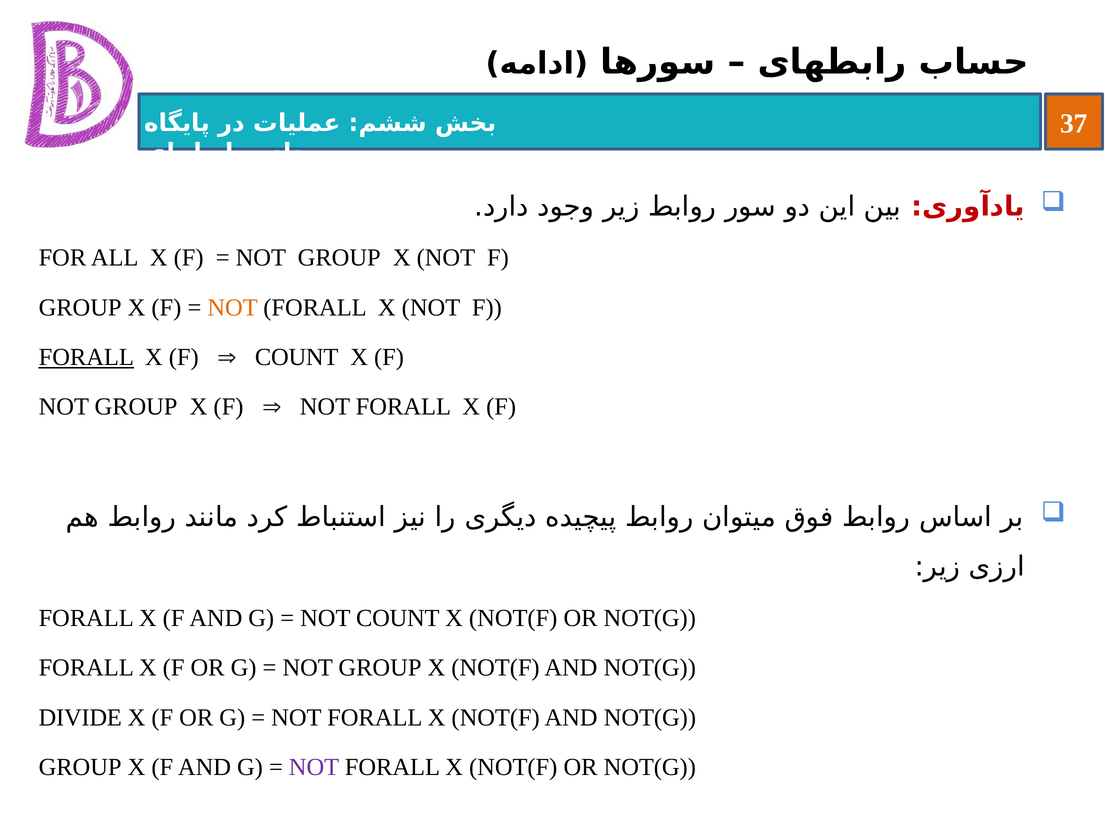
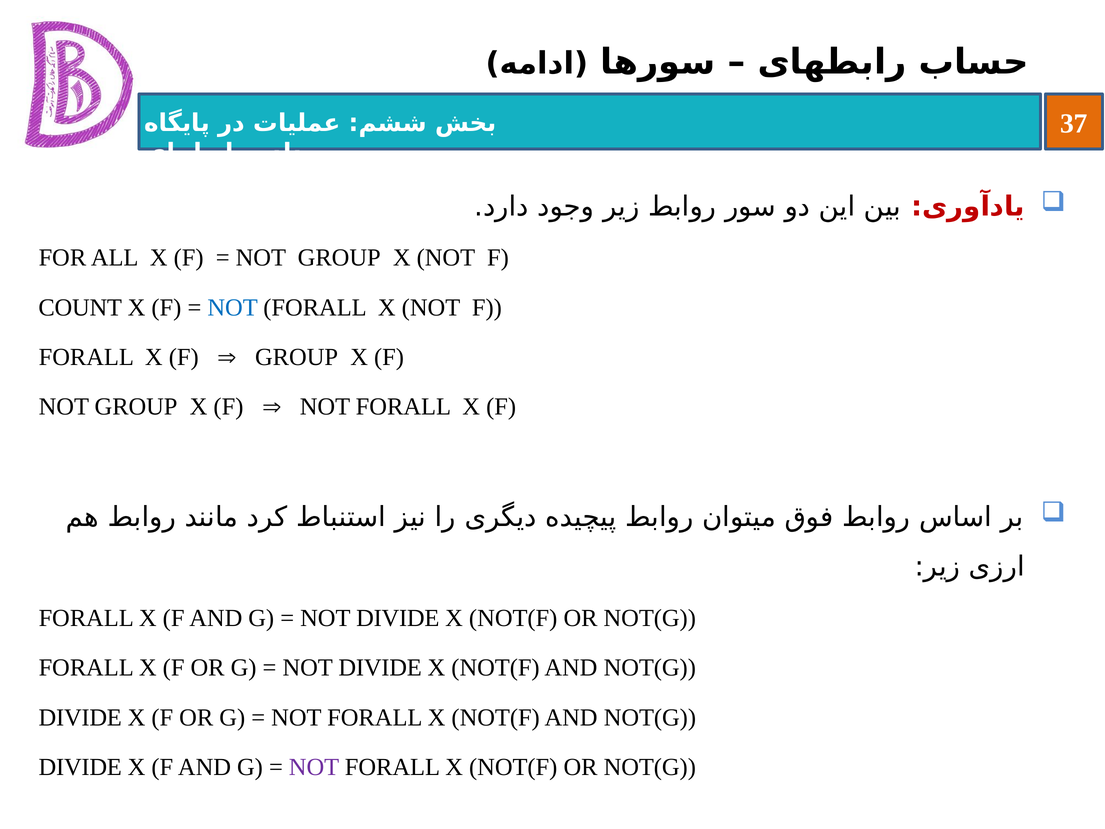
GROUP: GROUP -> COUNT (80, 307)
NOT colour: orange -> blue (233, 307)
FORALL underline: present -> none (86, 357)
COUNT: COUNT -> GROUP (297, 357)
COUNT: COUNT -> DIVIDE (398, 618)
GROUP: GROUP -> DIVIDE (380, 668)
GROUP: GROUP -> DIVIDE (80, 767)
